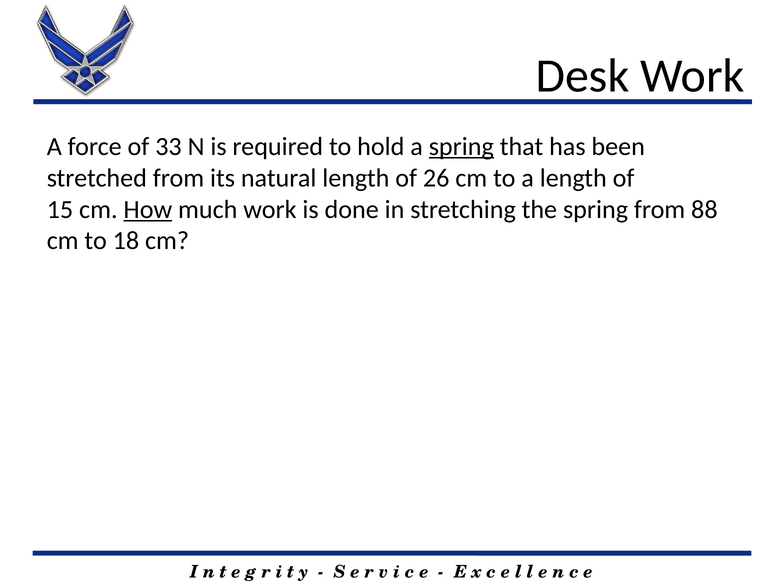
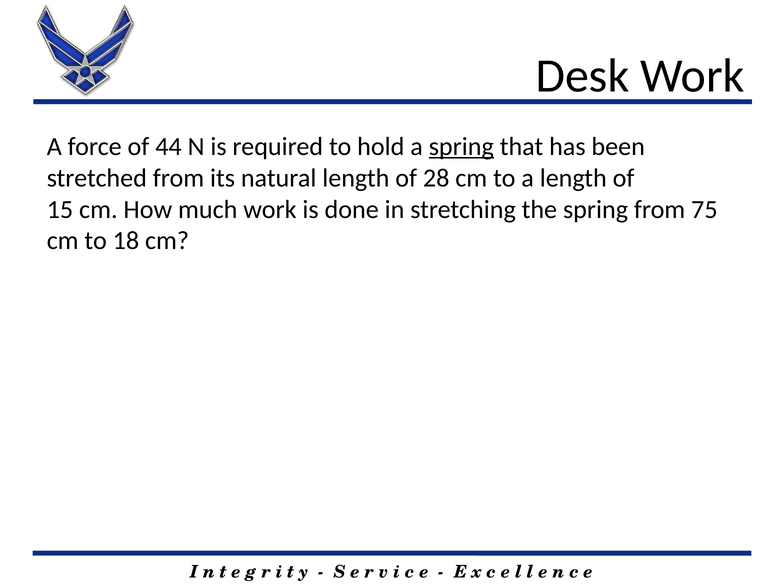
33: 33 -> 44 (168, 147)
26: 26 -> 28 (436, 178)
How underline: present -> none (148, 209)
88: 88 -> 75 (704, 209)
